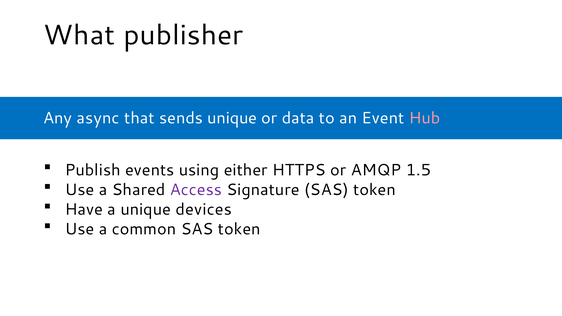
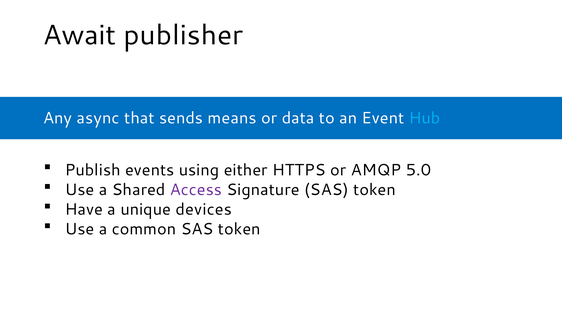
What: What -> Await (79, 35)
sends unique: unique -> means (232, 118)
Hub colour: pink -> light blue (425, 118)
1.5: 1.5 -> 5.0 (418, 170)
